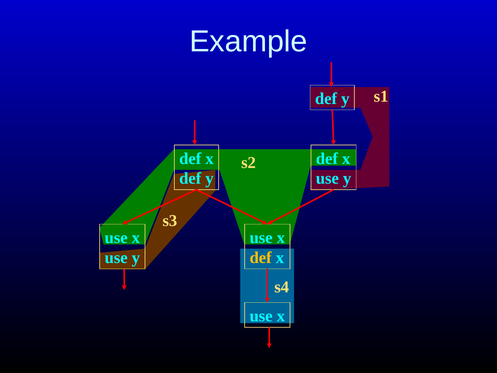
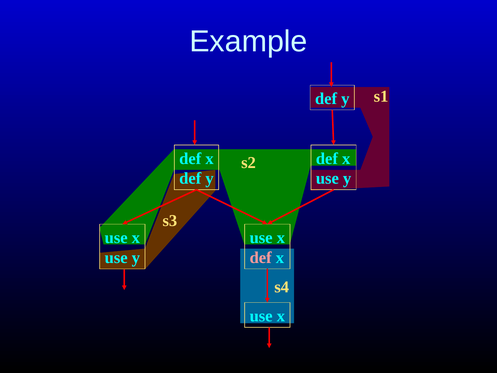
def colour: yellow -> pink (261, 257)
